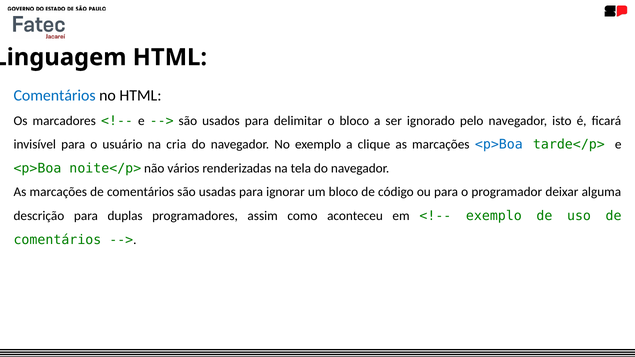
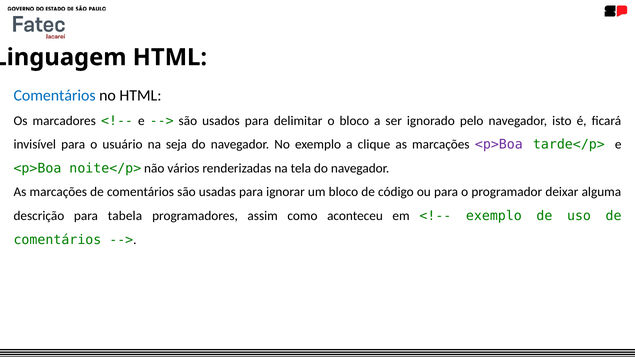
cria: cria -> seja (176, 145)
<p>Boa colour: blue -> purple (499, 145)
duplas: duplas -> tabela (125, 216)
